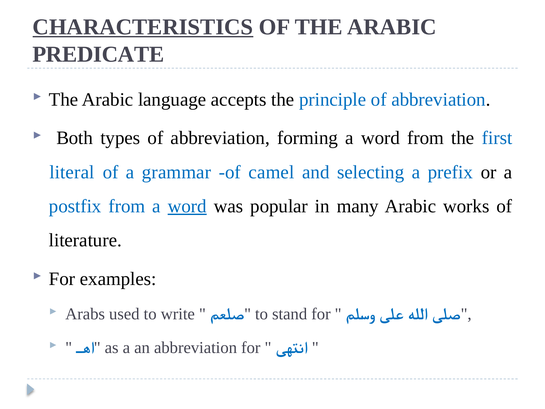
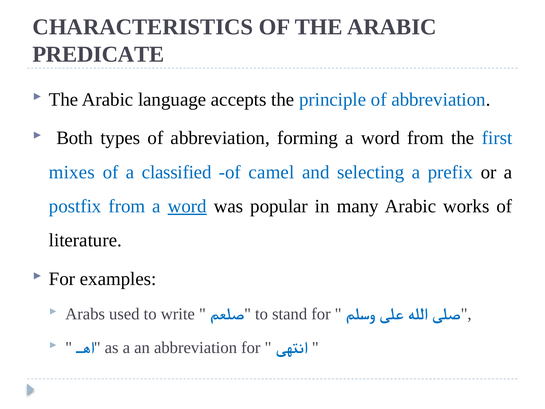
CHARACTERISTICS underline: present -> none (143, 27)
literal: literal -> mixes (72, 172)
grammar: grammar -> classified (177, 172)
